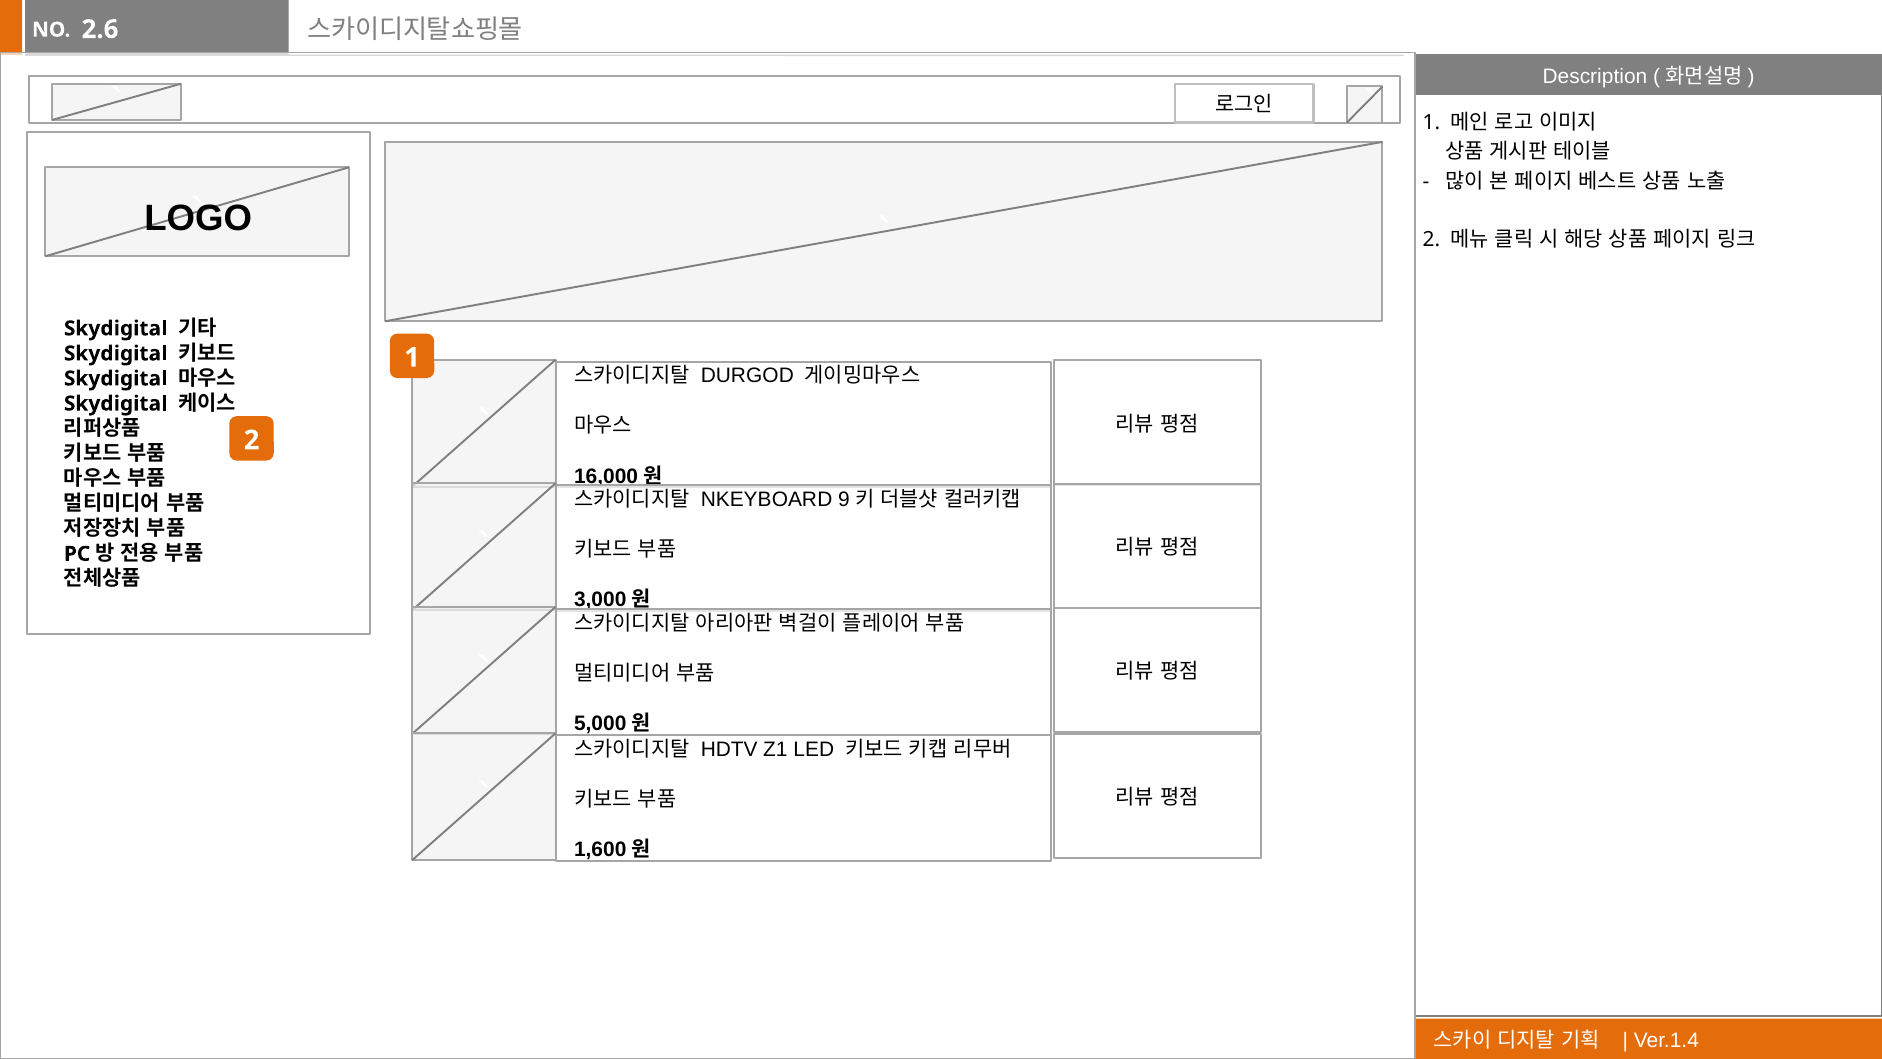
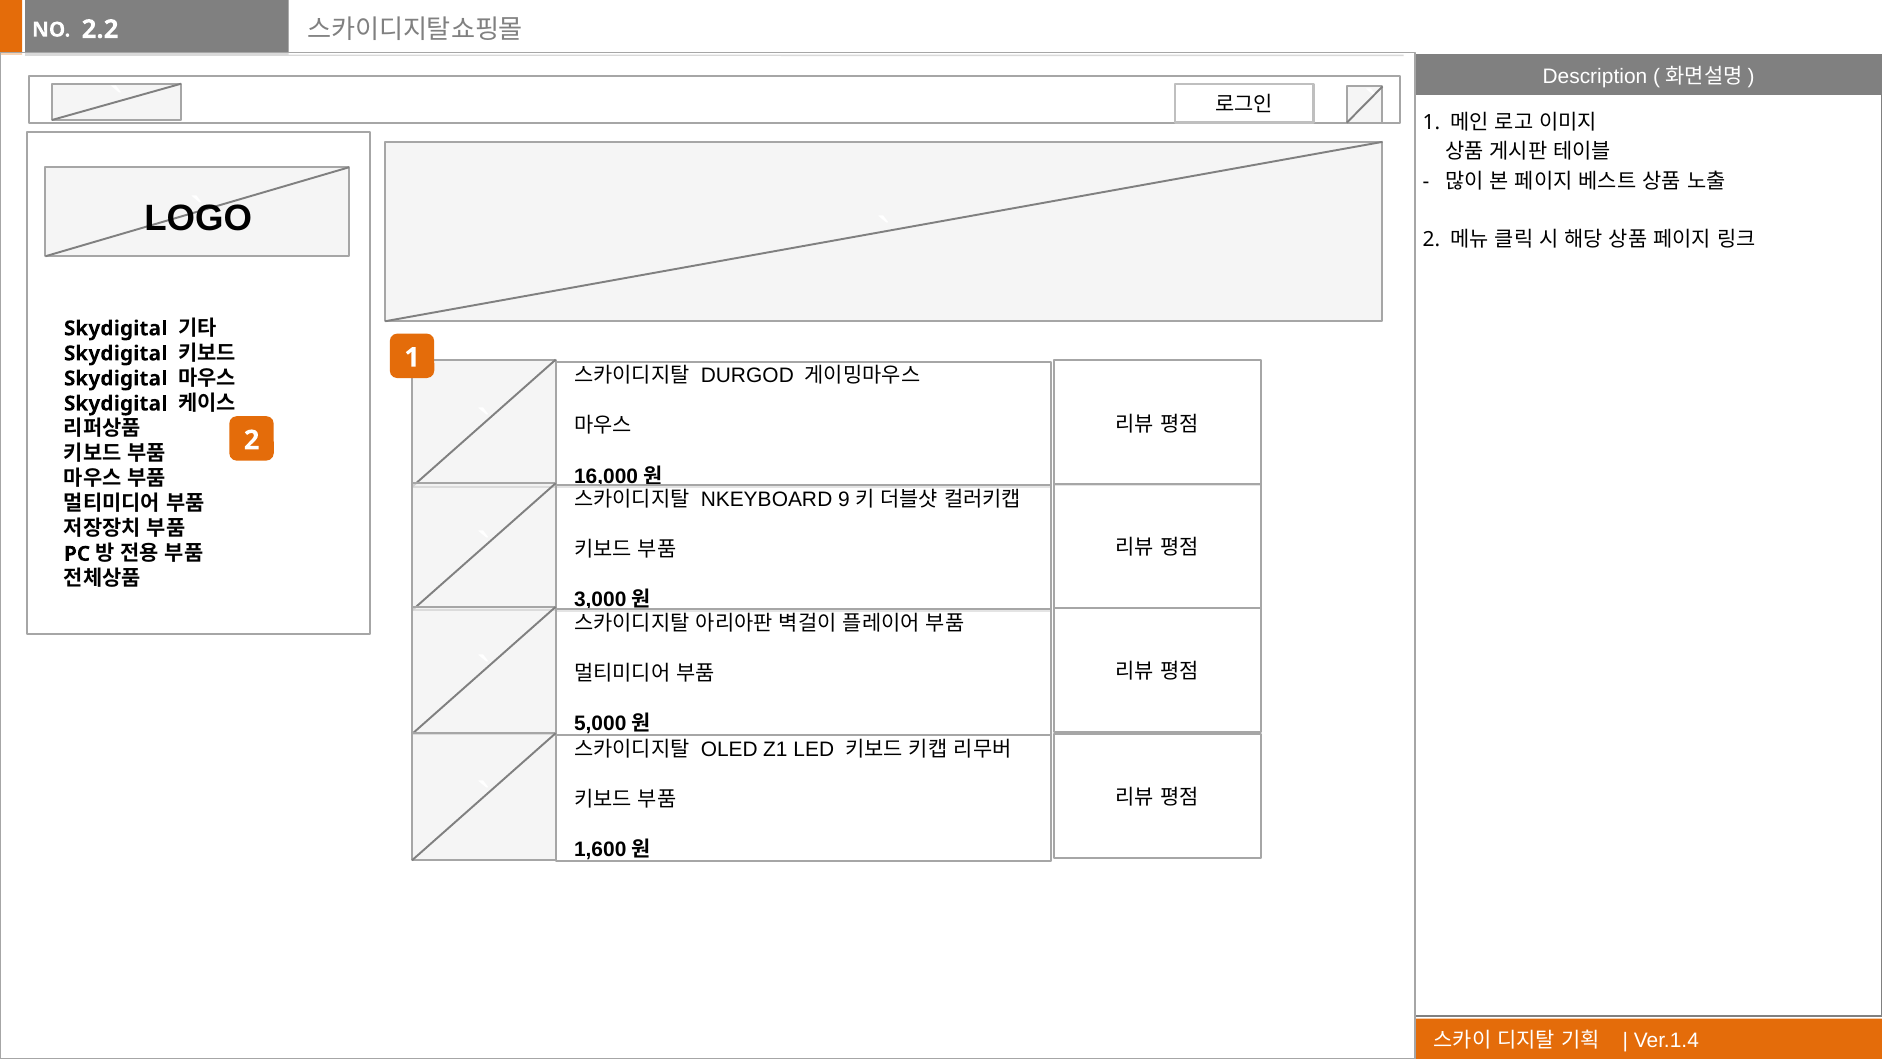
2.6: 2.6 -> 2.2 (100, 29)
HDTV: HDTV -> OLED (729, 749)
